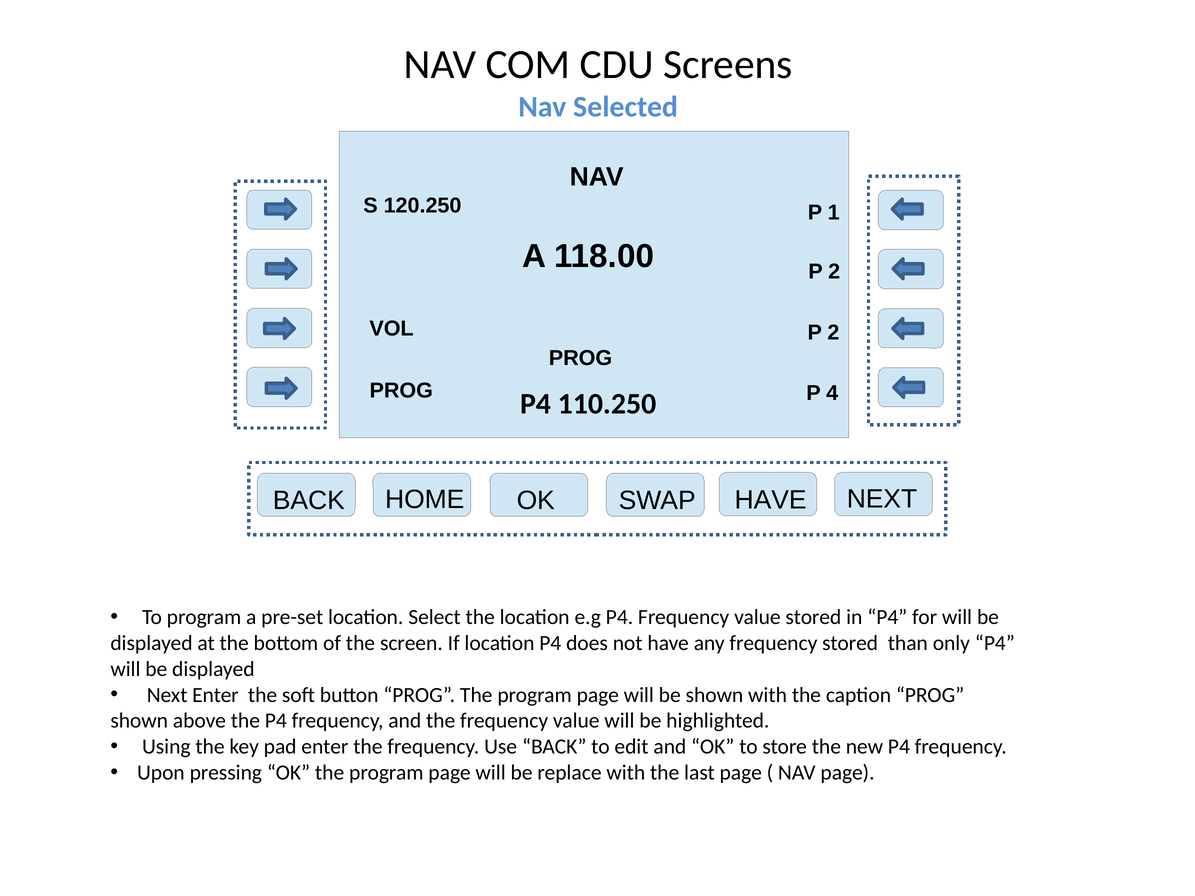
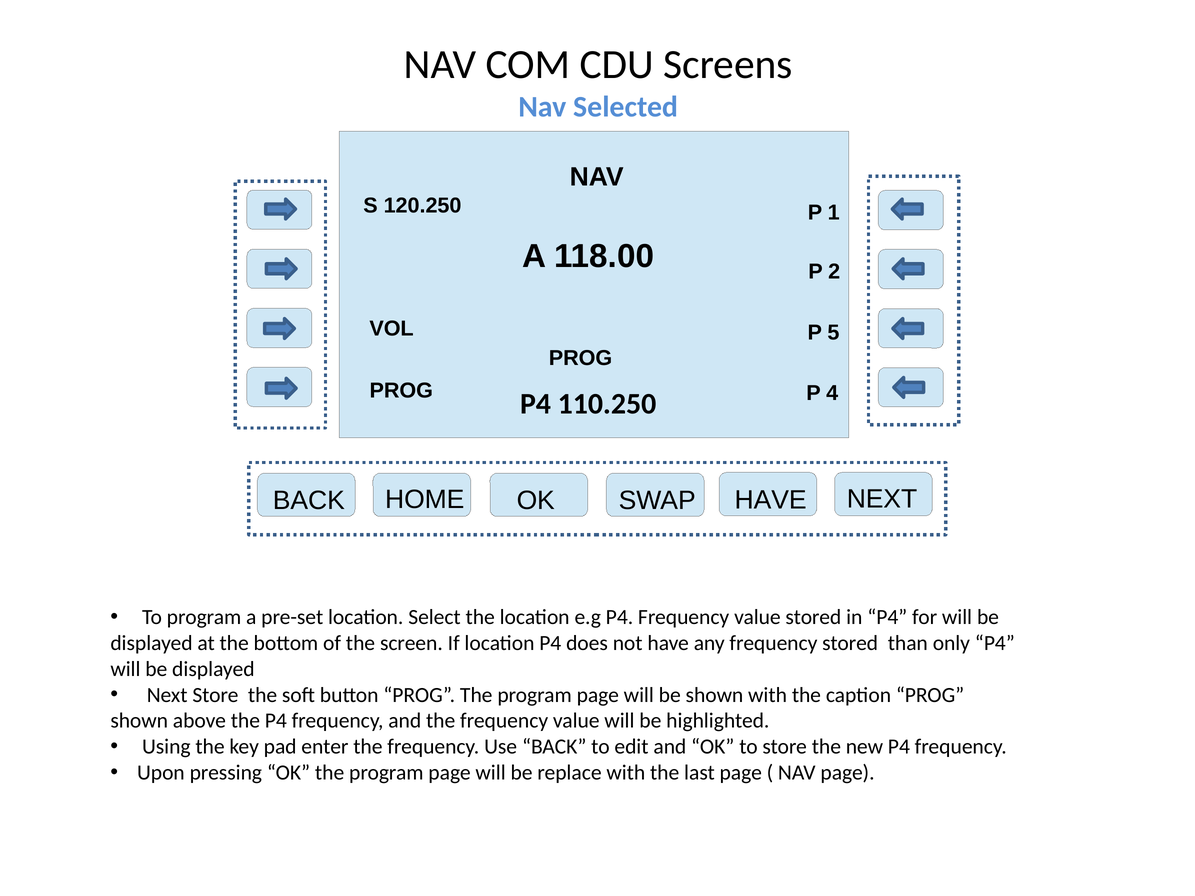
2: 2 -> 5 (833, 333)
Next Enter: Enter -> Store (215, 695)
